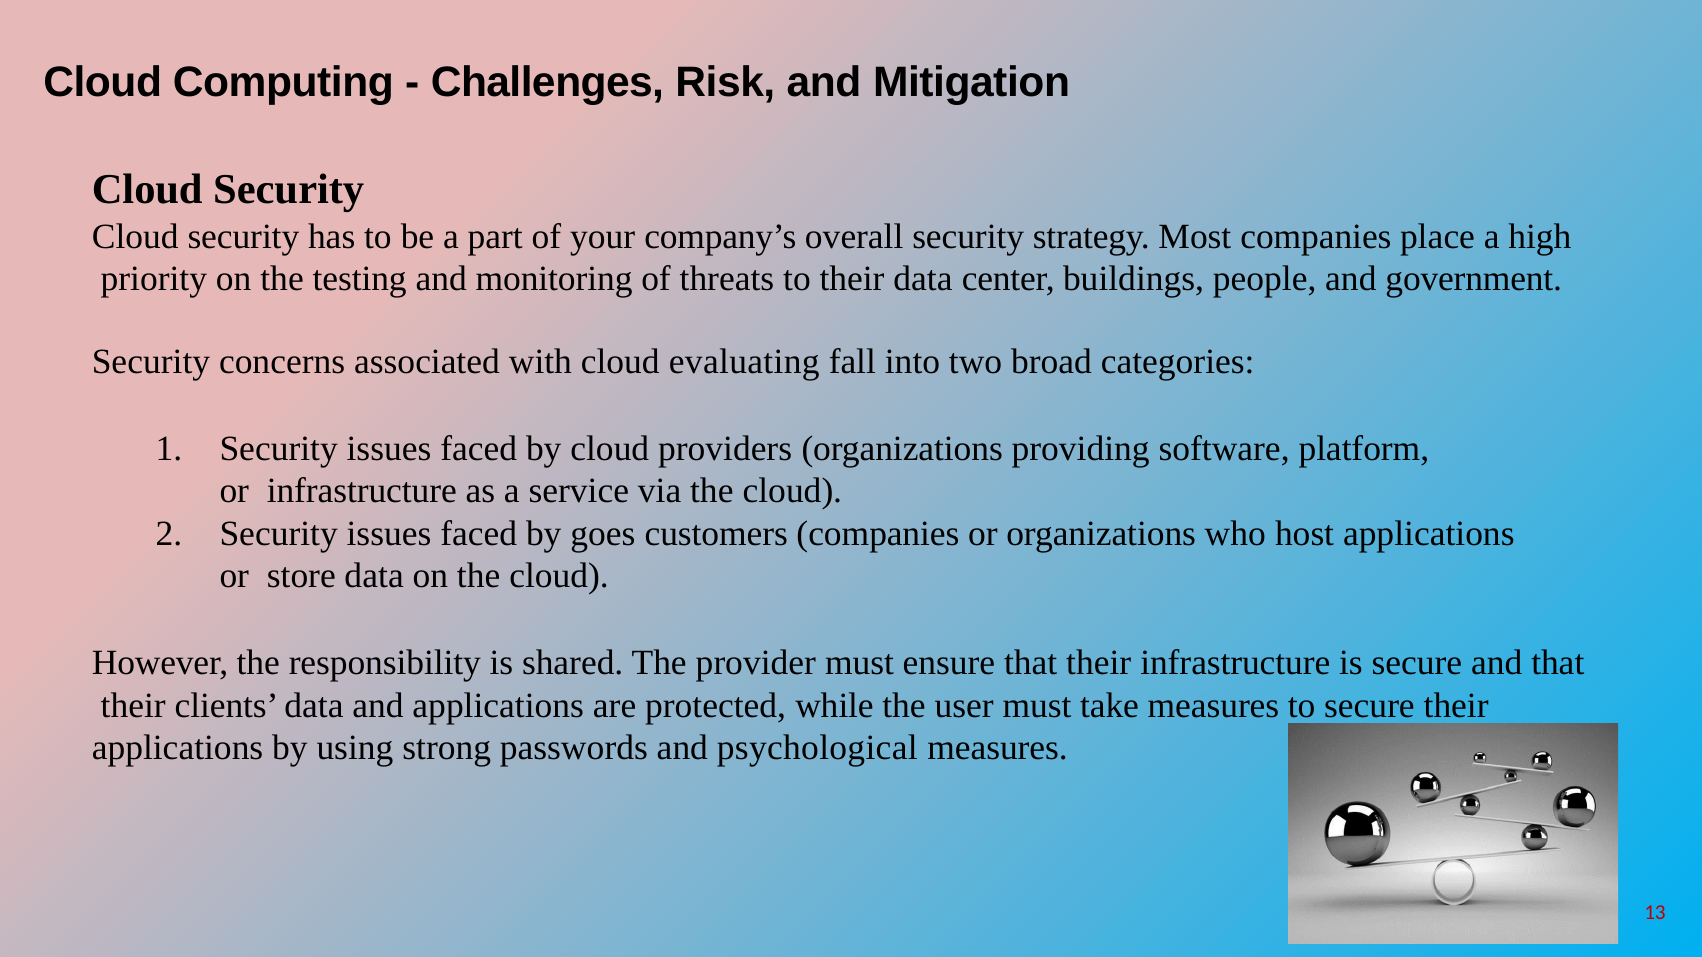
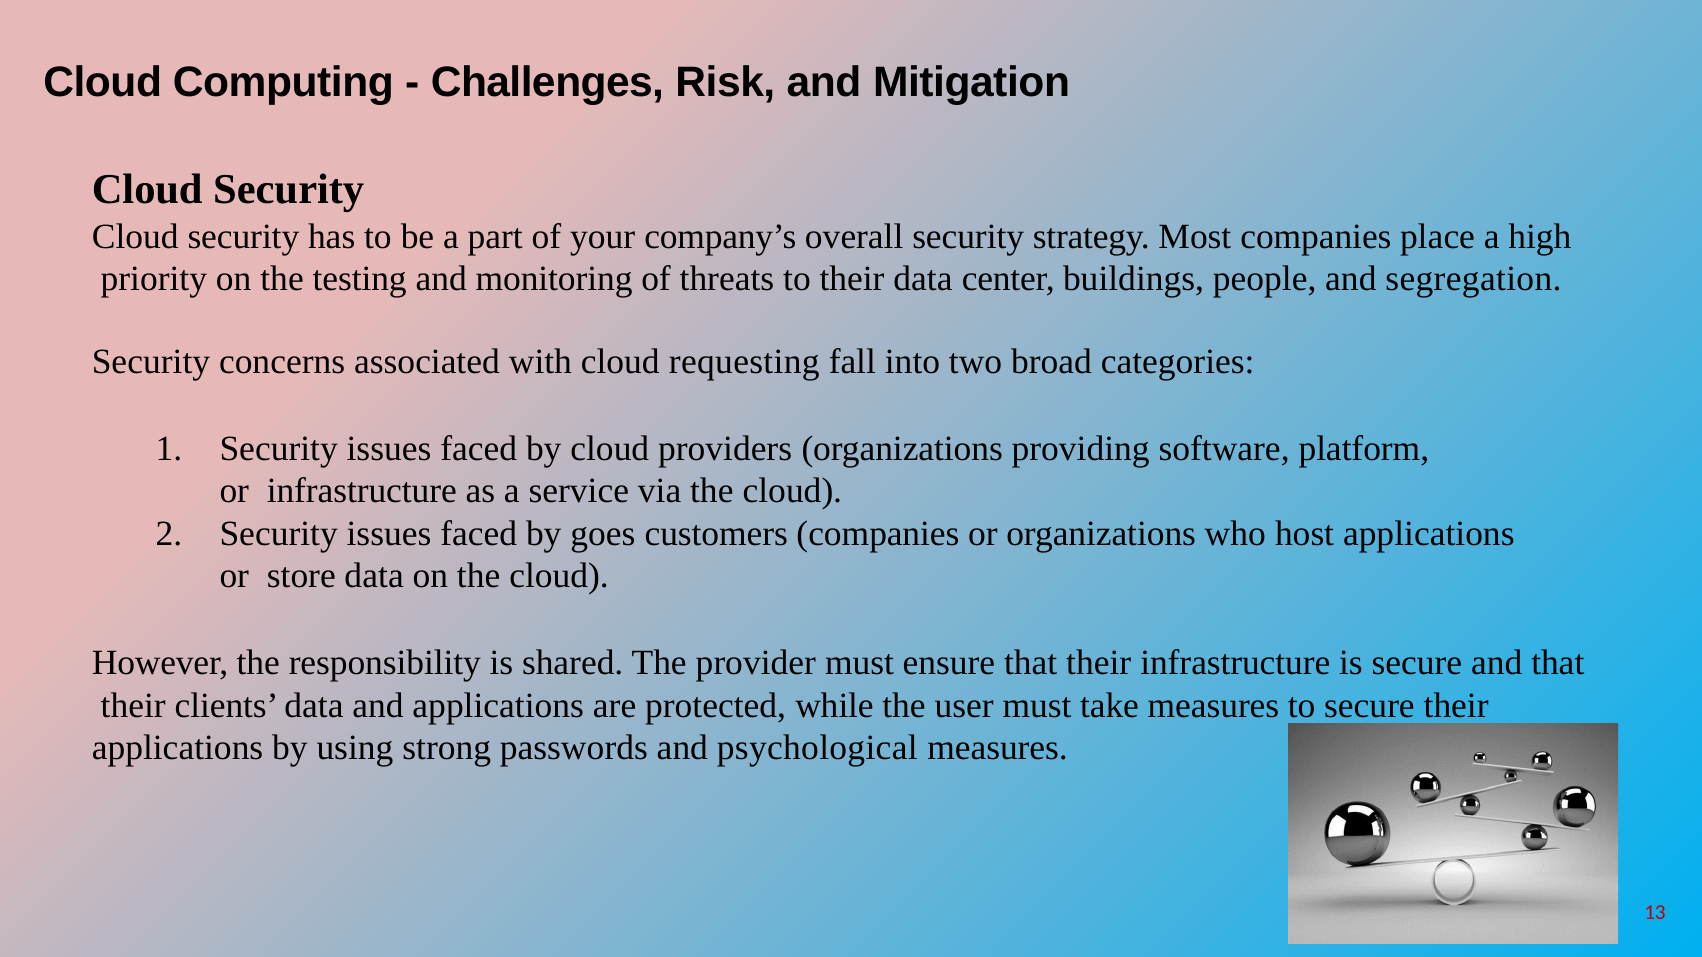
government: government -> segregation (1473, 279)
evaluating: evaluating -> requesting (744, 362)
